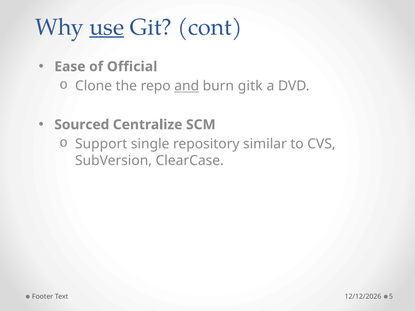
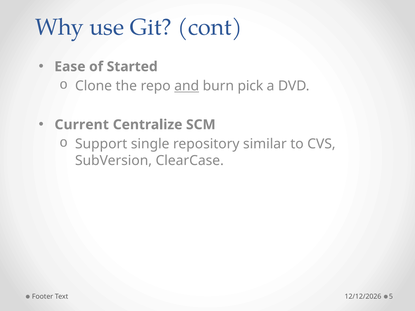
use underline: present -> none (107, 27)
Official: Official -> Started (132, 67)
gitk: gitk -> pick (250, 86)
Sourced: Sourced -> Current (82, 125)
